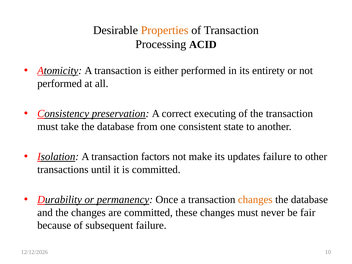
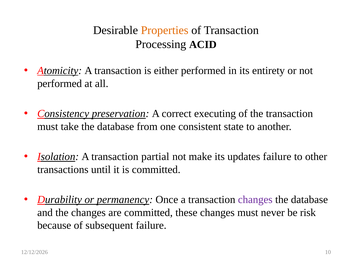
factors: factors -> partial (155, 157)
changes colour: orange -> purple (255, 200)
fair: fair -> risk (308, 212)
